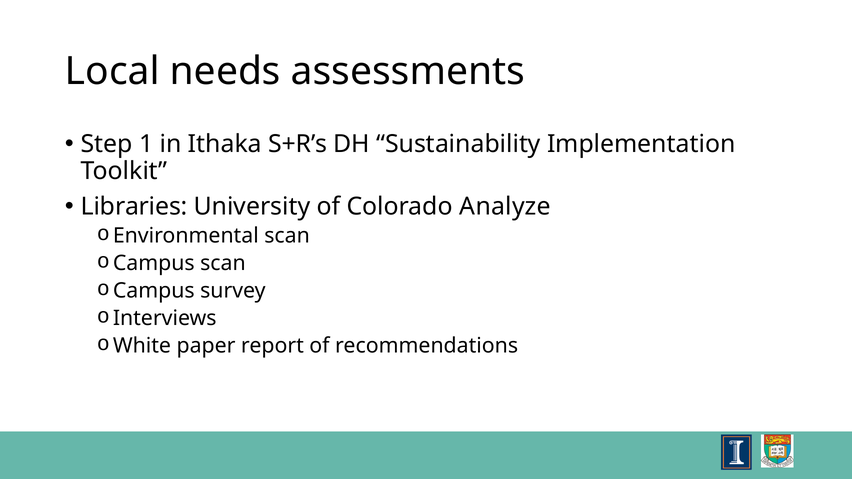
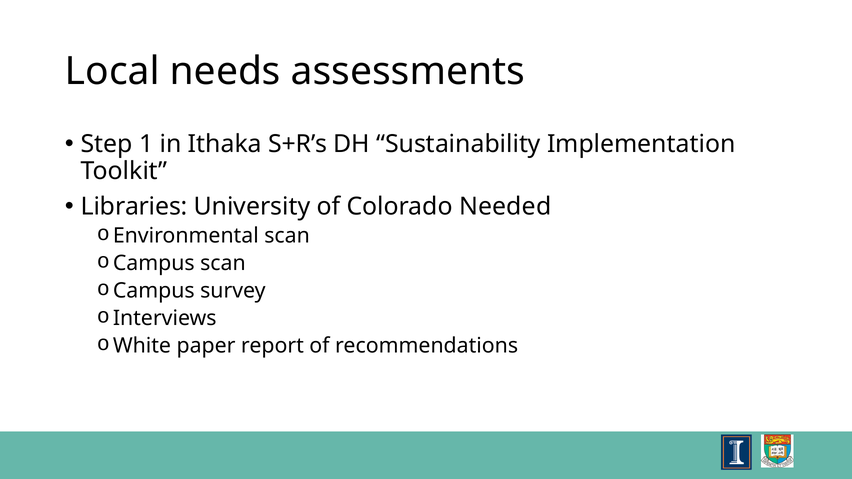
Analyze: Analyze -> Needed (505, 207)
